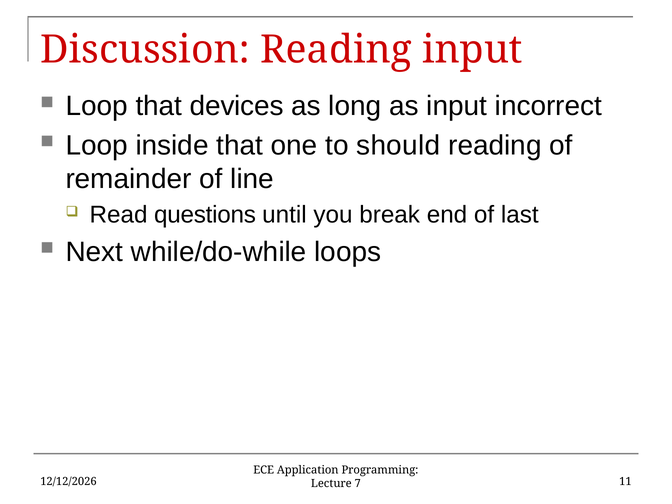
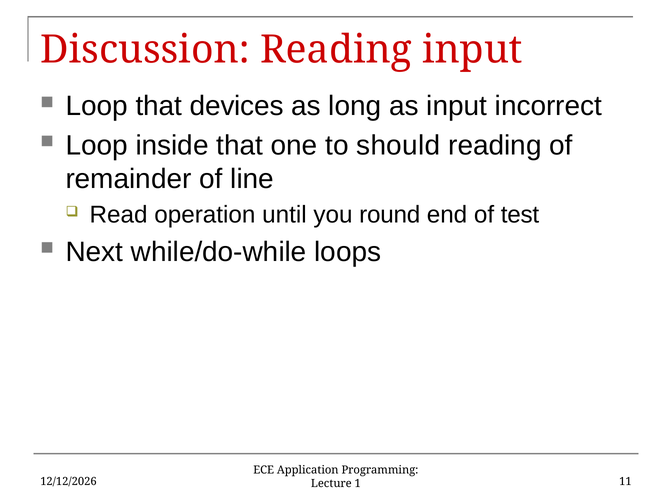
questions: questions -> operation (205, 215)
break: break -> round (390, 215)
last: last -> test (520, 215)
7: 7 -> 1 (358, 483)
